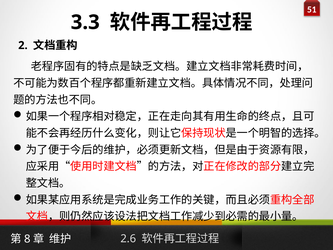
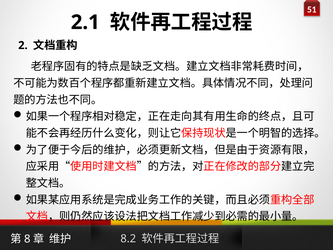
3.3: 3.3 -> 2.1 (85, 22)
2.6: 2.6 -> 8.2 (128, 239)
